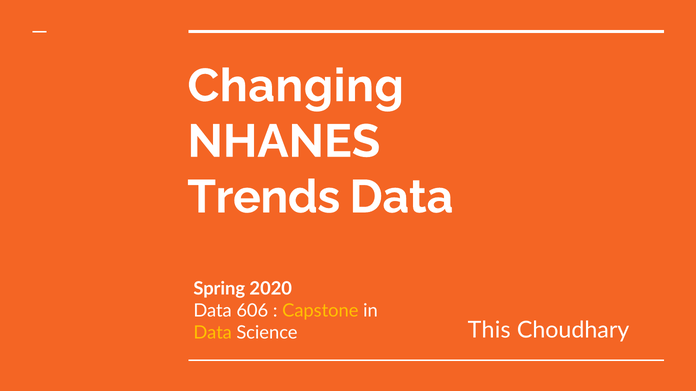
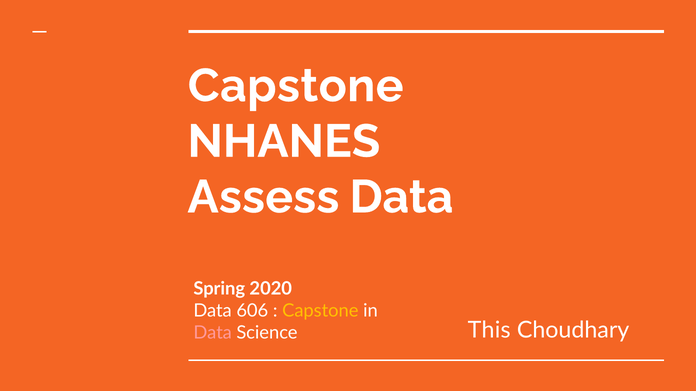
Changing: Changing -> Capstone (296, 86)
Trends: Trends -> Assess (263, 197)
Data colour: yellow -> pink (213, 333)
